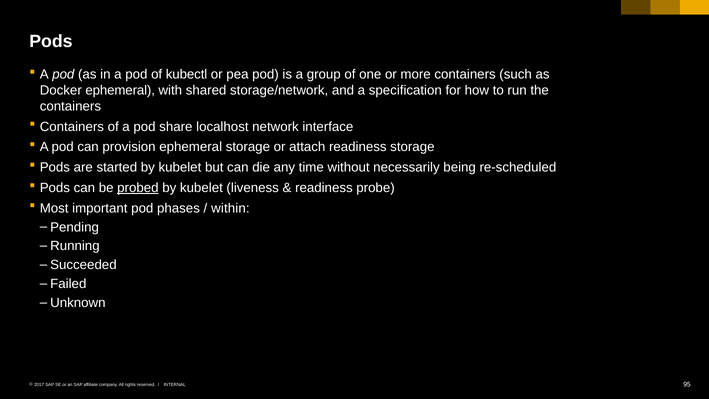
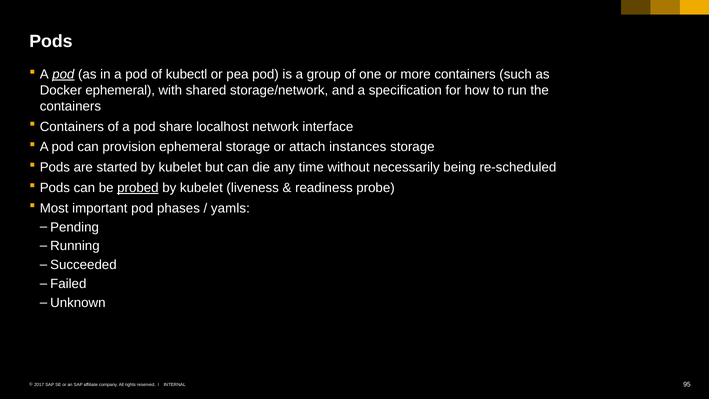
pod underline: none -> present (63, 74)
attach readiness: readiness -> instances (358, 147)
within: within -> yamls (230, 208)
